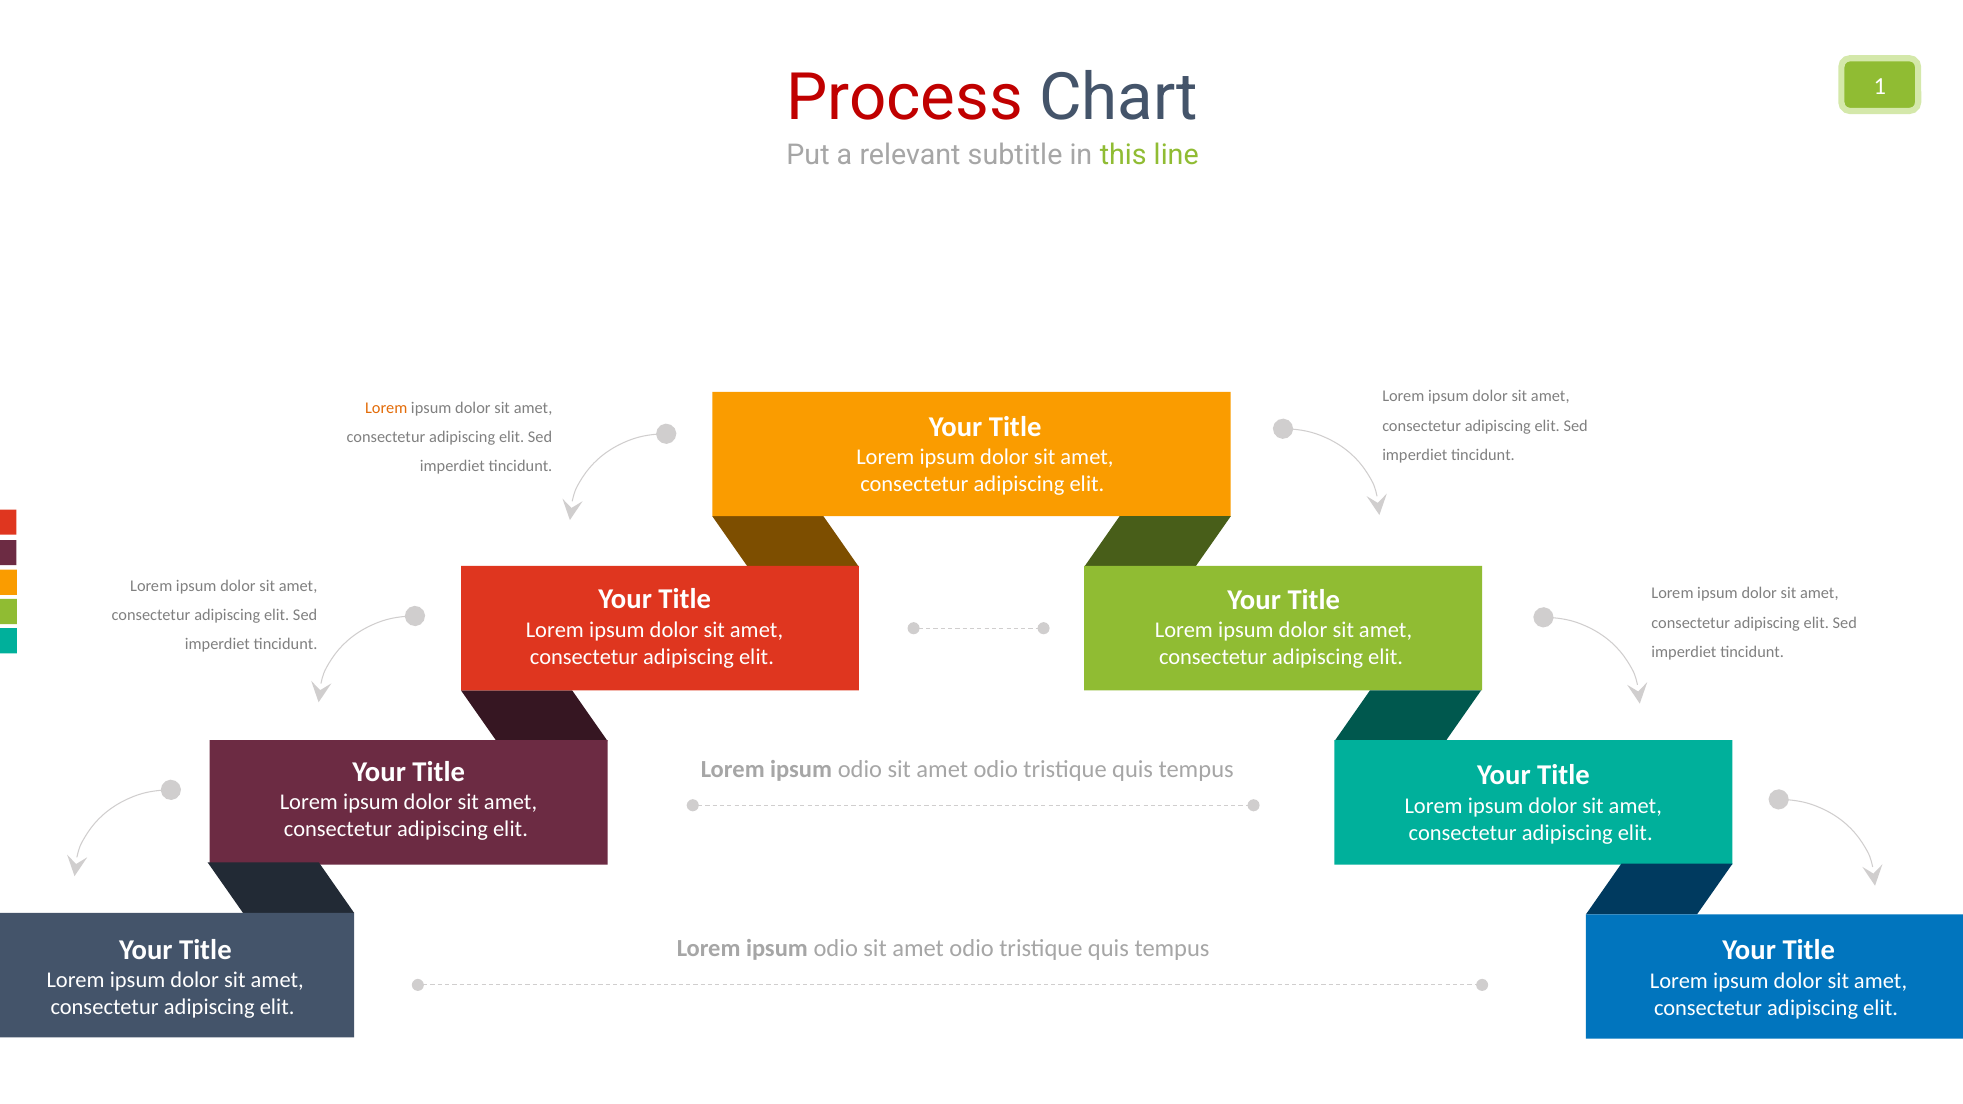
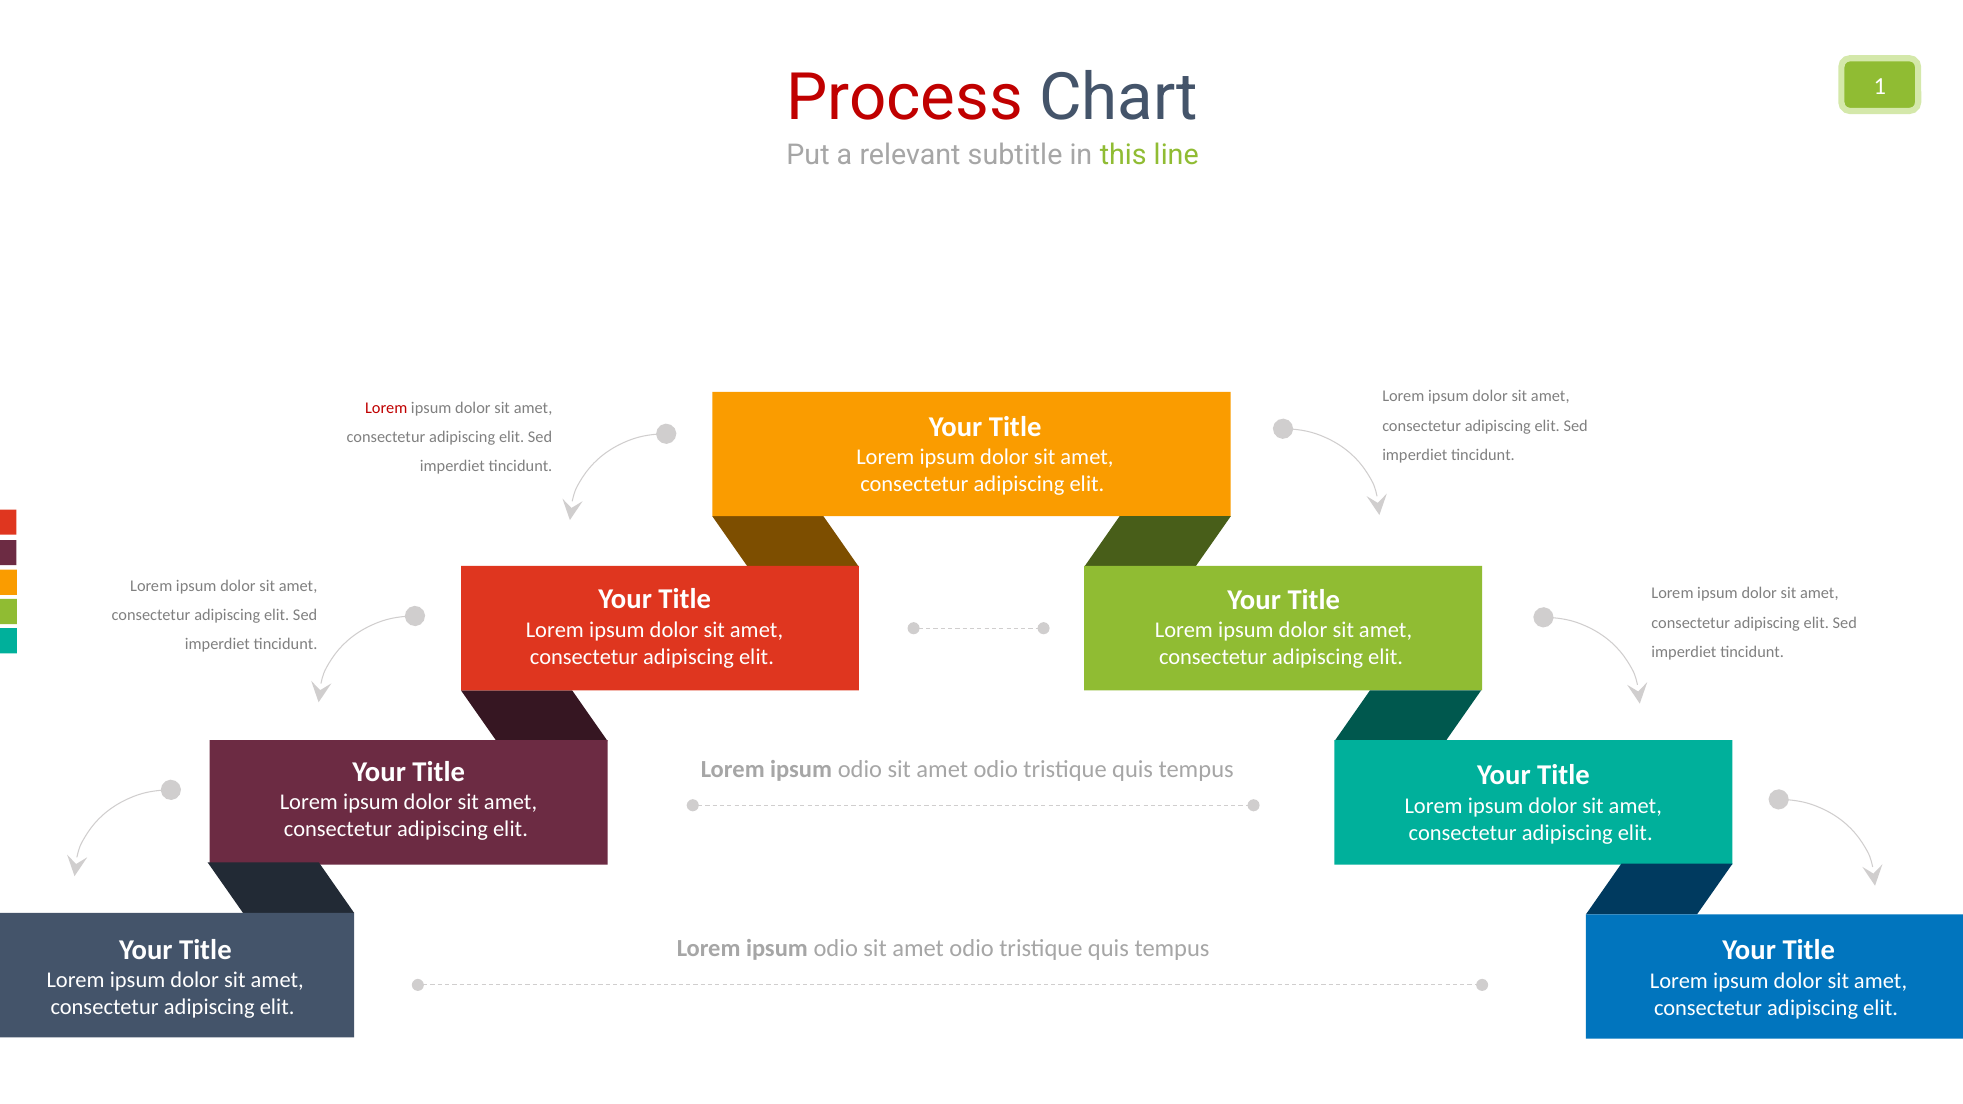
Lorem colour: orange -> red (386, 408)
